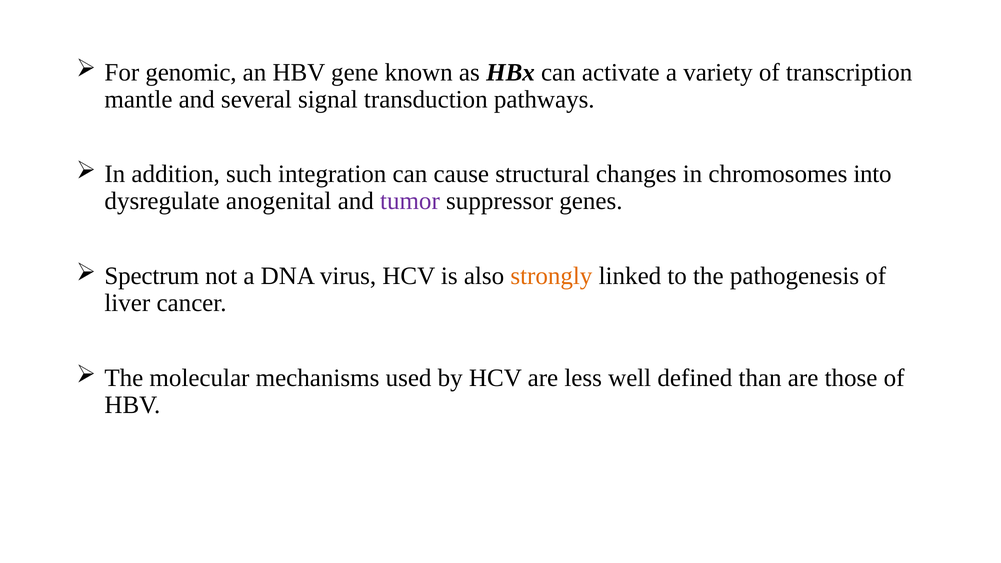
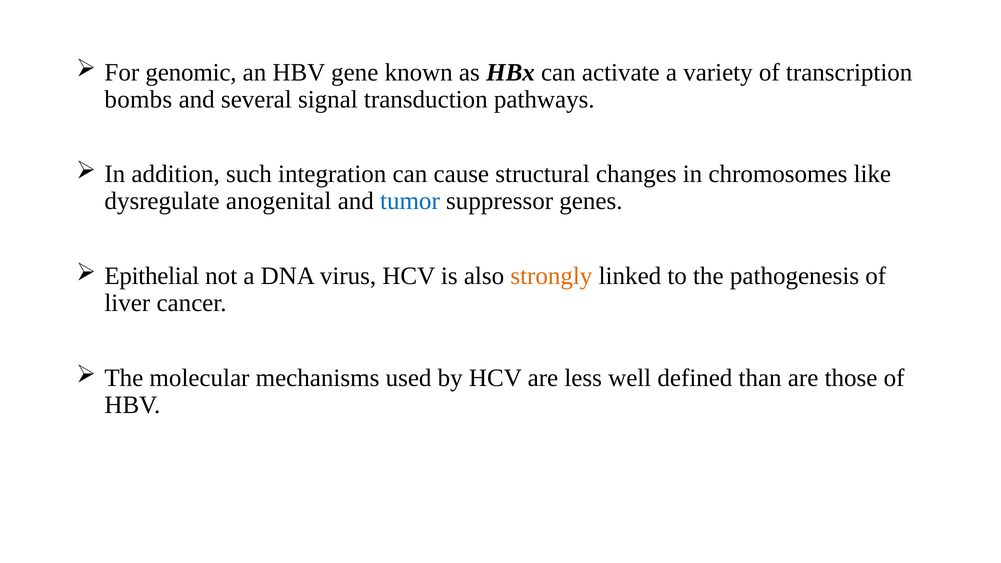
mantle: mantle -> bombs (138, 99)
into: into -> like (872, 174)
tumor colour: purple -> blue (410, 201)
Spectrum: Spectrum -> Epithelial (152, 276)
